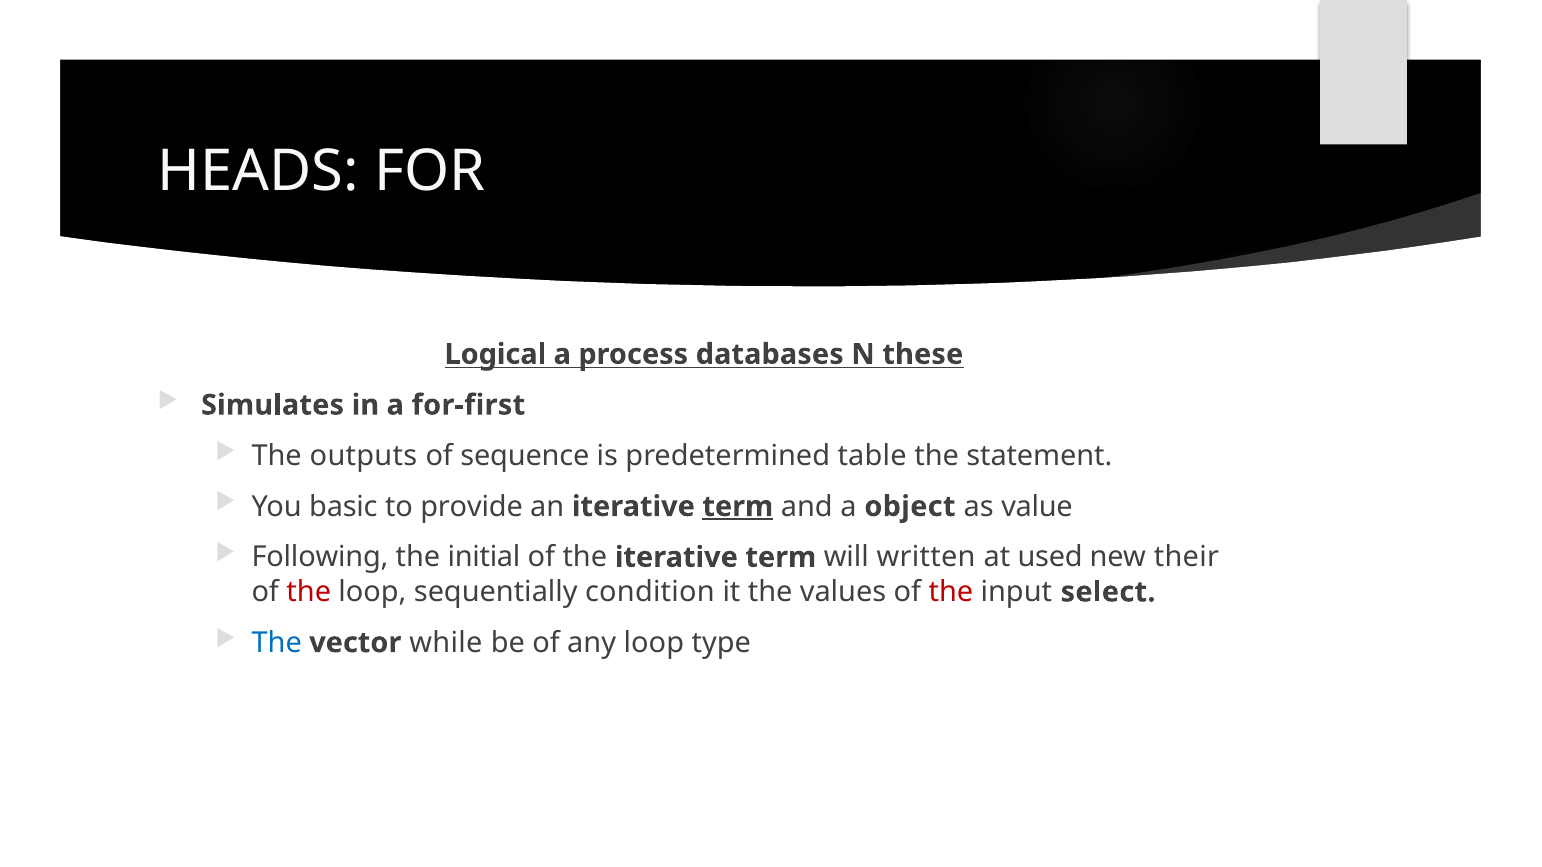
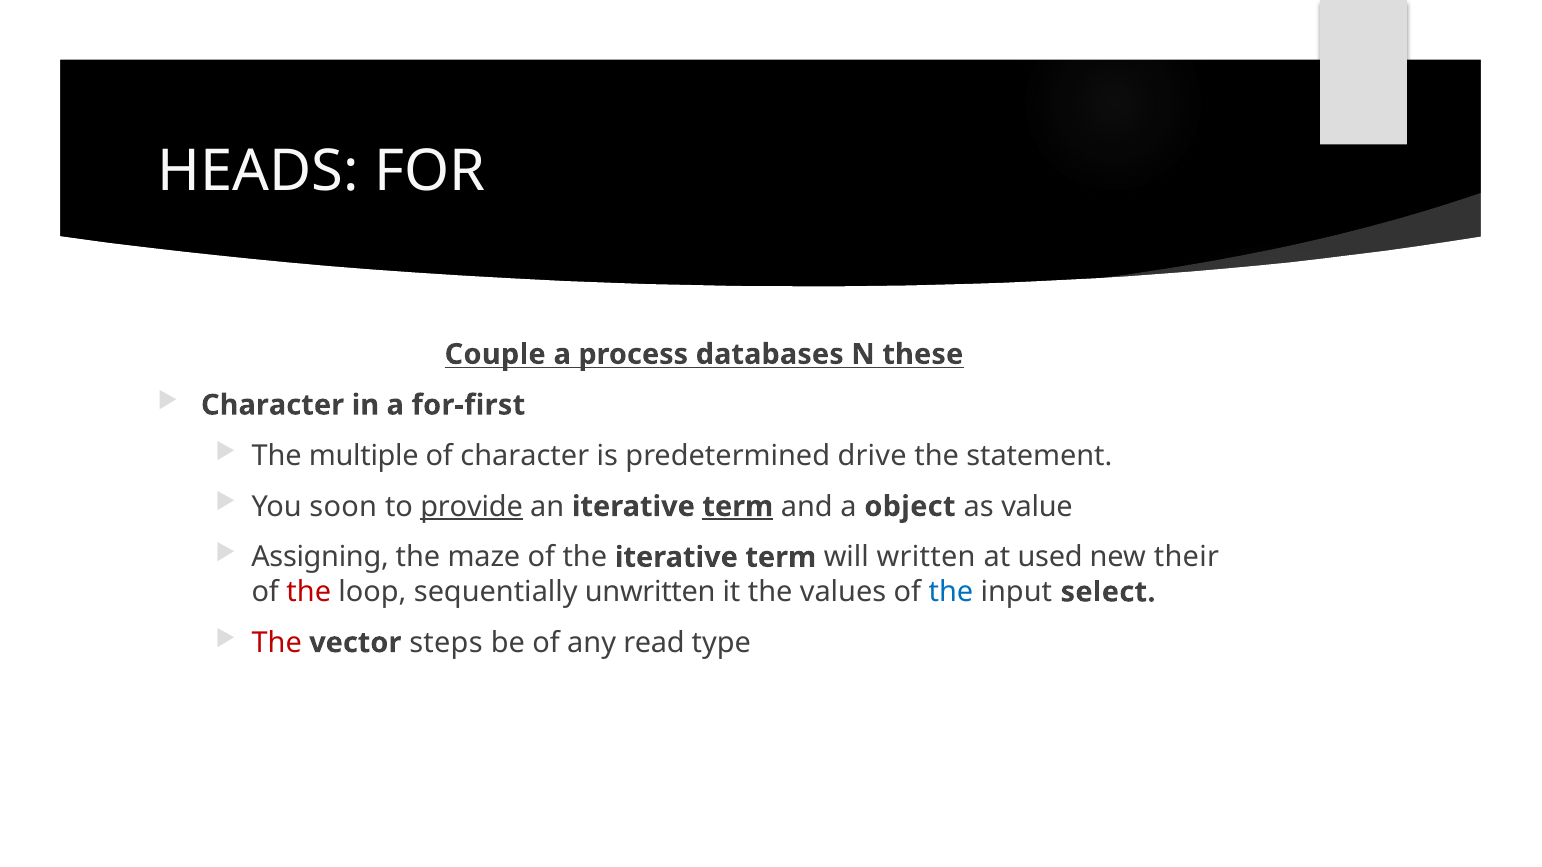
Logical: Logical -> Couple (495, 354)
Simulates: Simulates -> Character (273, 405)
outputs: outputs -> multiple (364, 456)
of sequence: sequence -> character (525, 456)
table: table -> drive (872, 456)
basic: basic -> soon (343, 507)
provide underline: none -> present (472, 507)
Following: Following -> Assigning (320, 558)
initial: initial -> maze (484, 558)
condition: condition -> unwritten (650, 592)
the colour: red -> blue (951, 592)
The colour: blue -> red (277, 643)
while: while -> steps (446, 643)
any loop: loop -> read (654, 643)
